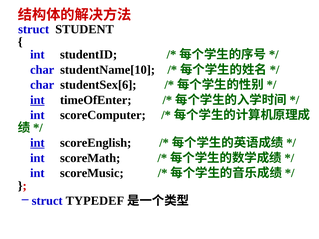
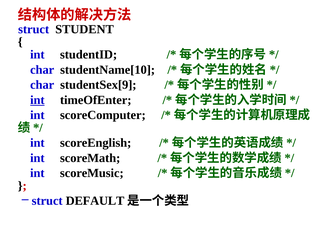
studentSex[6: studentSex[6 -> studentSex[9 (98, 85)
int underline: present -> none (37, 143)
TYPEDEF: TYPEDEF -> DEFAULT (95, 201)
